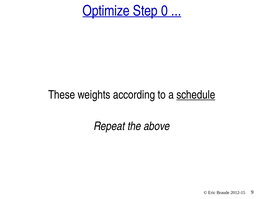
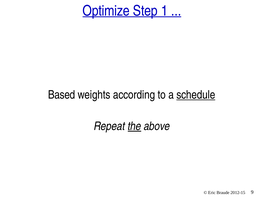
0: 0 -> 1 (164, 11)
These: These -> Based (62, 95)
the underline: none -> present (134, 126)
